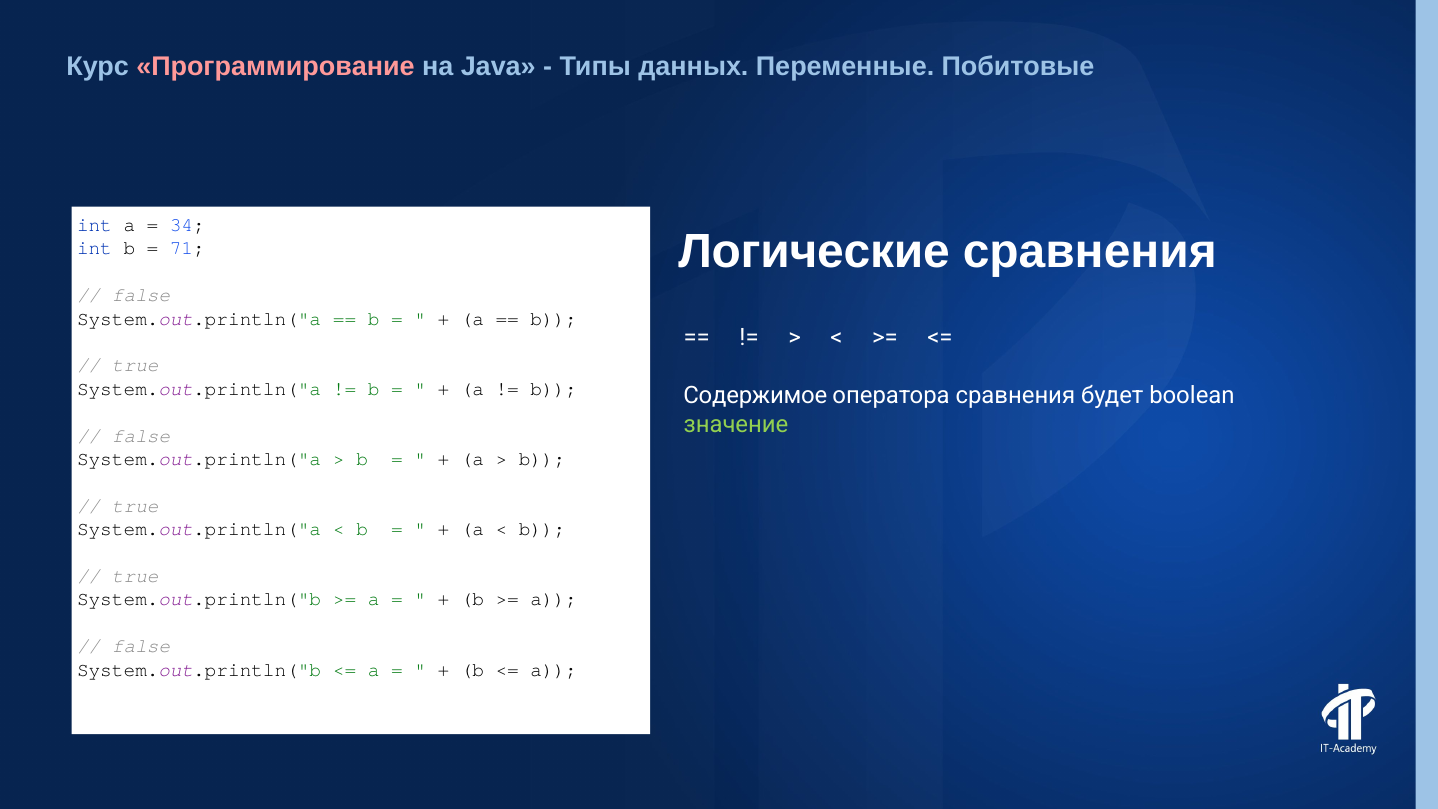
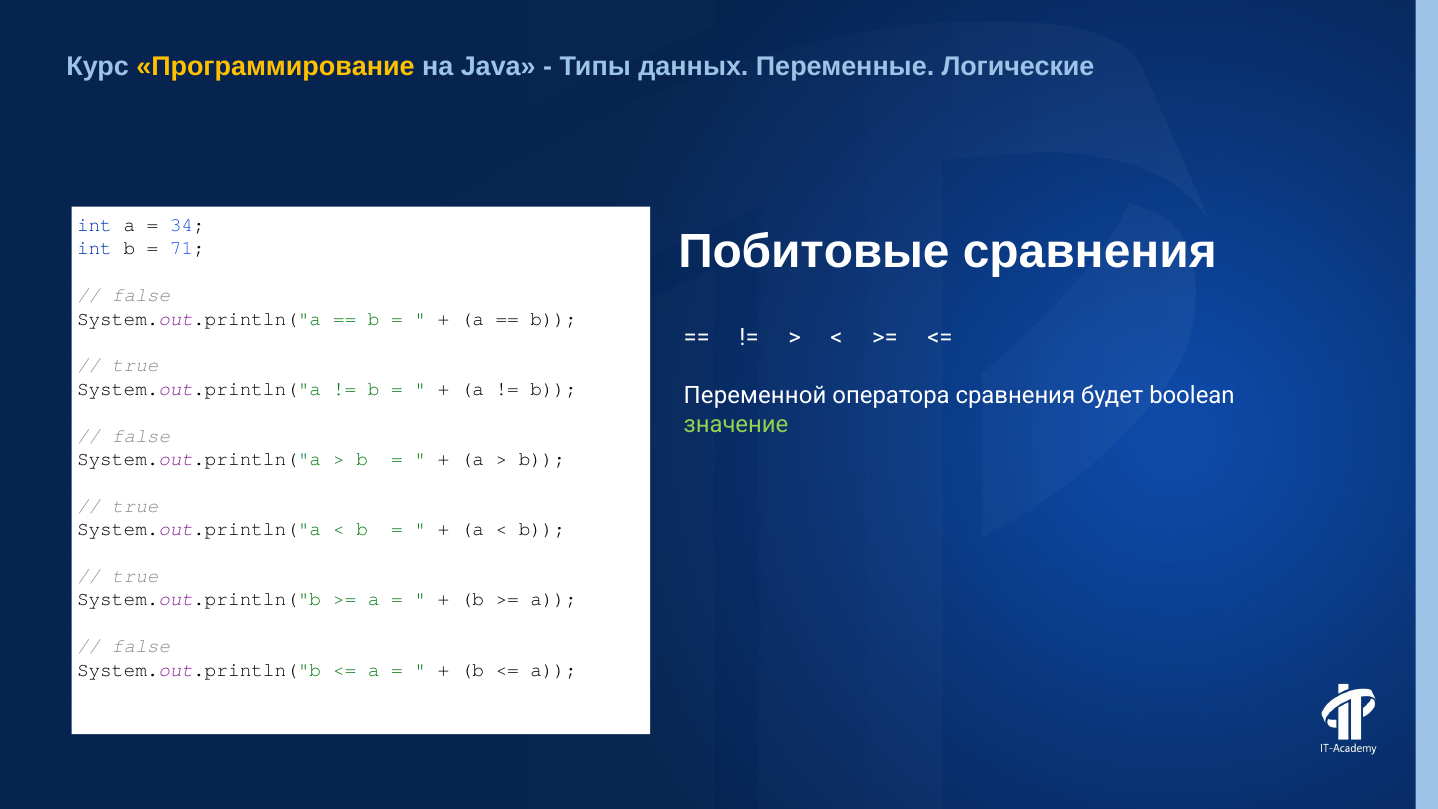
Программирование colour: pink -> yellow (275, 66)
Побитовые: Побитовые -> Логические (1018, 66)
Логические: Логические -> Побитовые (814, 251)
Содержимое: Содержимое -> Переменной (755, 395)
